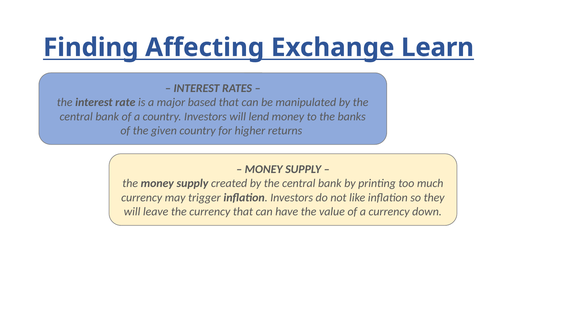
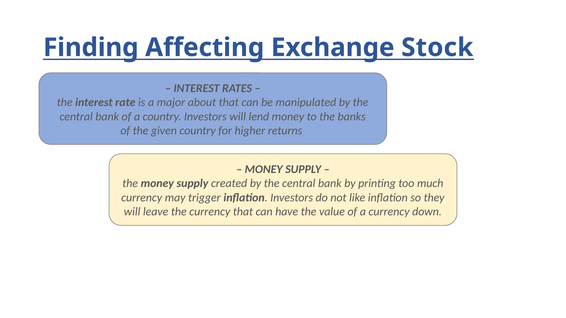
Learn: Learn -> Stock (437, 48)
based: based -> about (202, 102)
